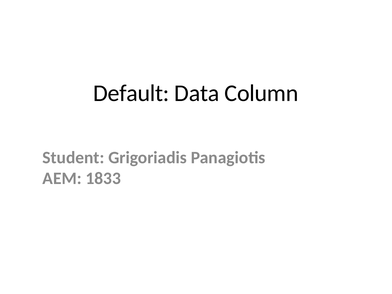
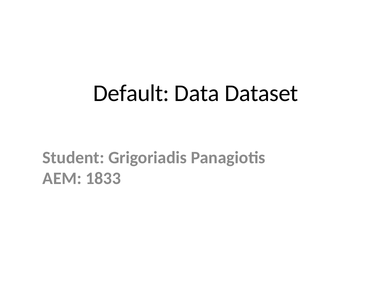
Column: Column -> Dataset (261, 93)
